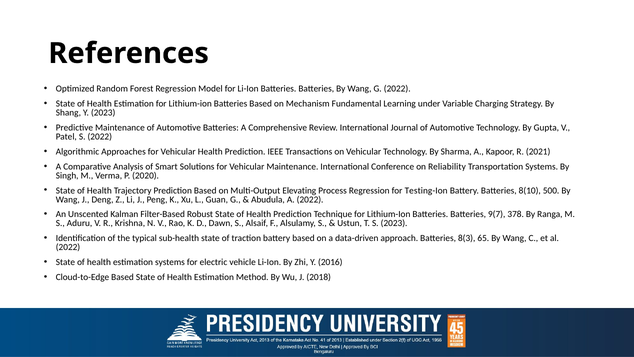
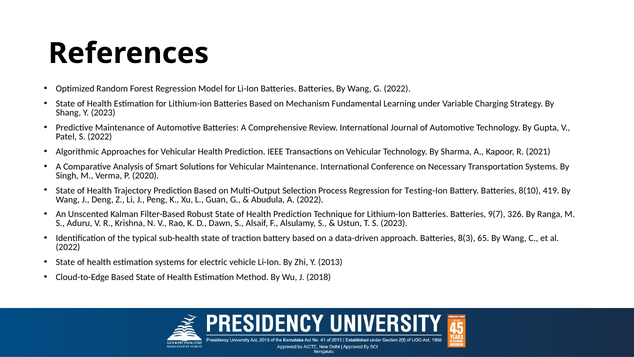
Reliability: Reliability -> Necessary (447, 166)
Elevating: Elevating -> Selection (299, 190)
500: 500 -> 419 (551, 190)
378: 378 -> 326 (516, 214)
2016: 2016 -> 2013 (330, 262)
